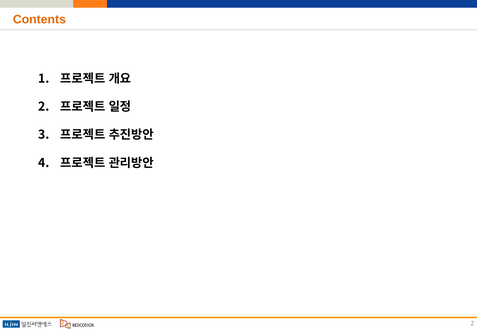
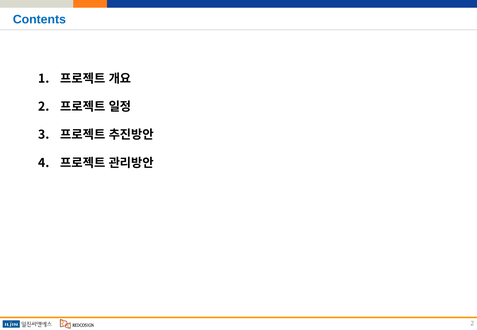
Contents colour: orange -> blue (39, 19)
